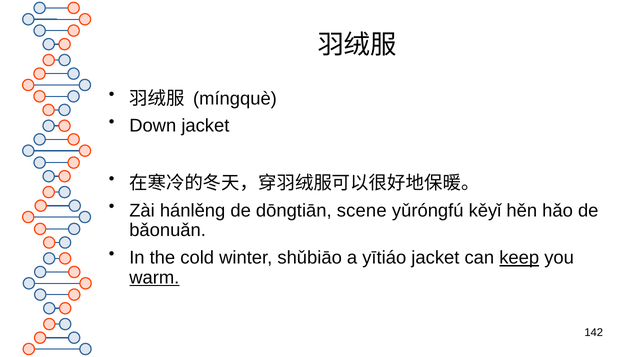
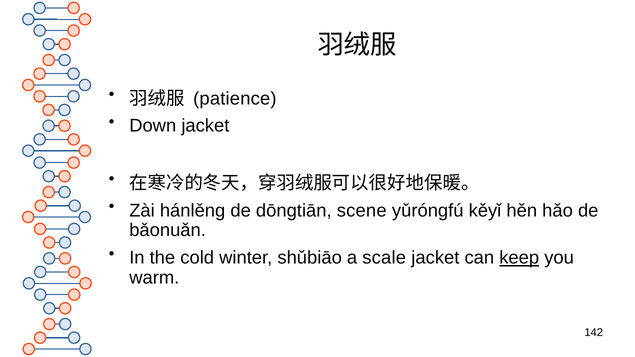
míngquè: míngquè -> patience (235, 98)
yītiáo: yītiáo -> scale (384, 258)
warm underline: present -> none (154, 278)
